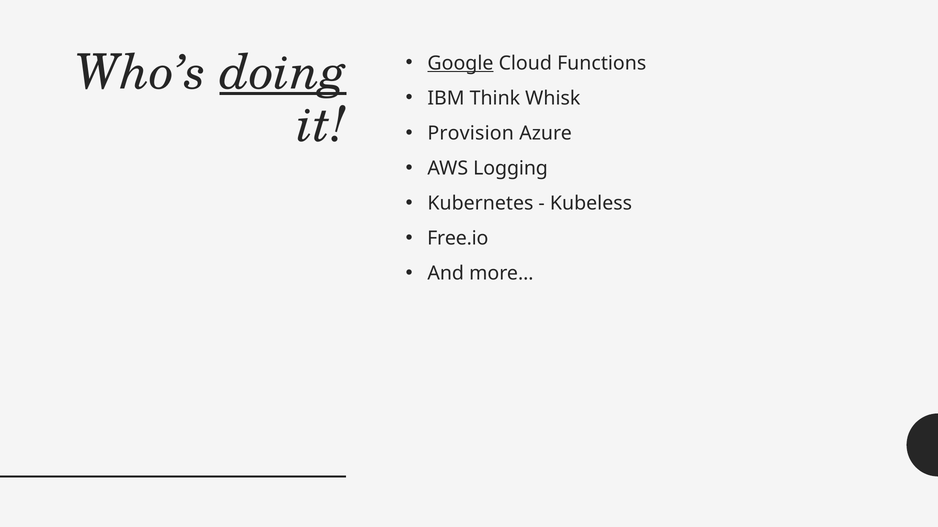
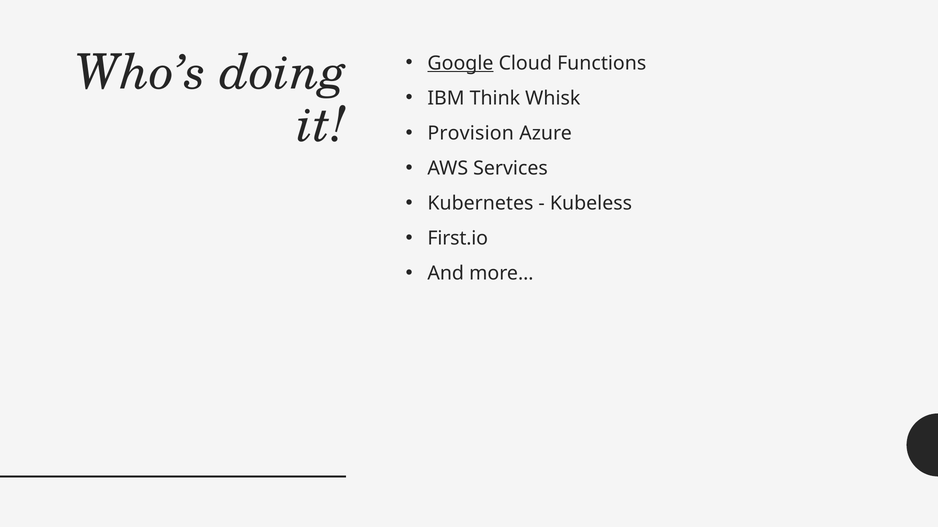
doing underline: present -> none (283, 73)
Logging: Logging -> Services (510, 168)
Free.io: Free.io -> First.io (458, 239)
